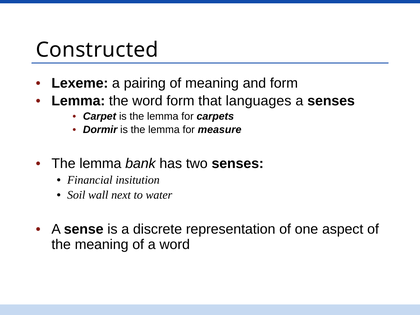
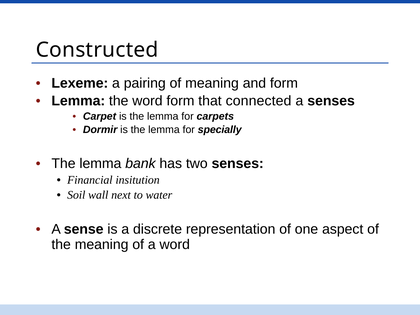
languages: languages -> connected (259, 101)
measure: measure -> specially (220, 130)
